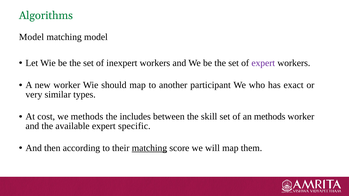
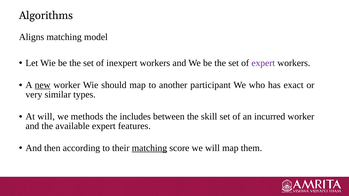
Algorithms colour: green -> black (46, 16)
Model: Model -> Aligns (32, 37)
new underline: none -> present (43, 85)
At cost: cost -> will (46, 117)
an methods: methods -> incurred (270, 117)
specific: specific -> features (134, 126)
